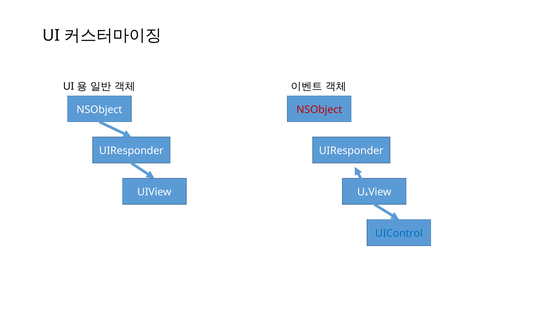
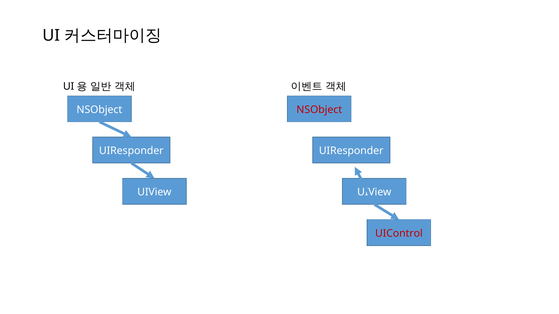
UIControl colour: blue -> red (399, 234)
